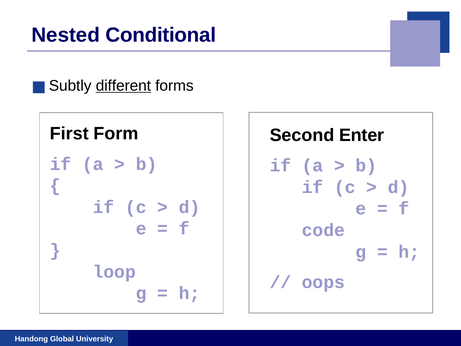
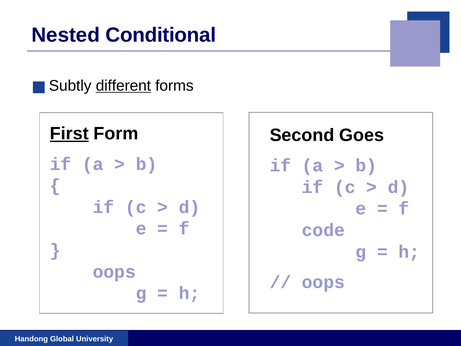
First underline: none -> present (69, 133)
Enter: Enter -> Goes (362, 135)
loop: loop -> oops (114, 272)
